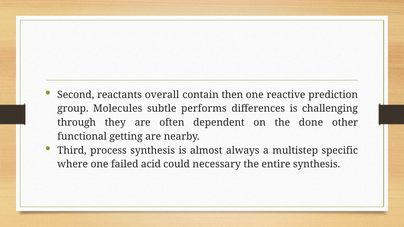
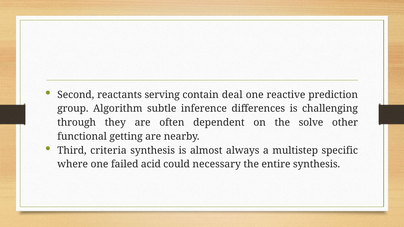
overall: overall -> serving (162, 95)
then: then -> deal (232, 95)
Molecules: Molecules -> Algorithm (118, 109)
performs: performs -> inference (204, 109)
done: done -> solve (311, 123)
process: process -> criteria (108, 151)
